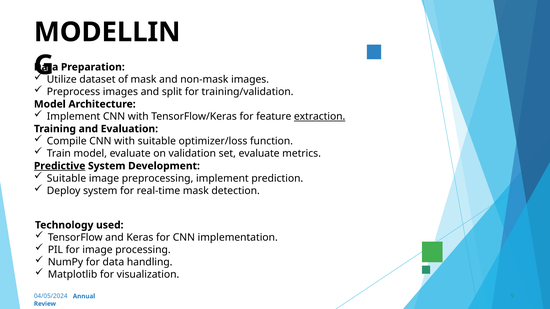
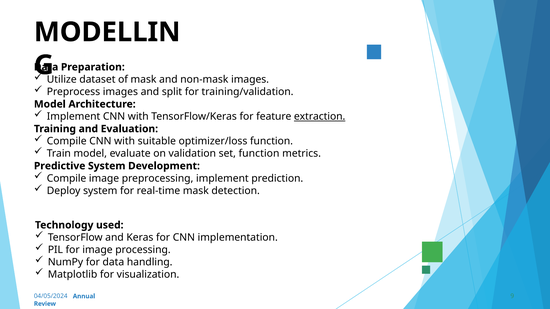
set evaluate: evaluate -> function (259, 154)
Predictive underline: present -> none (60, 166)
Suitable: Suitable -> Compile (67, 179)
